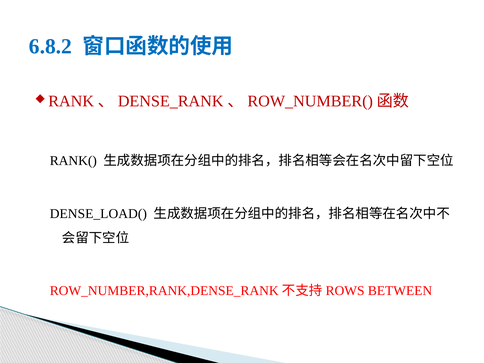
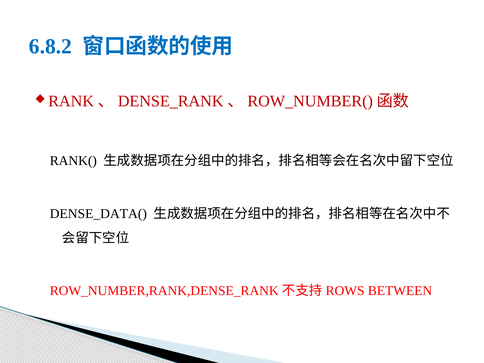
DENSE_LOAD(: DENSE_LOAD( -> DENSE_DATA( (98, 214)
